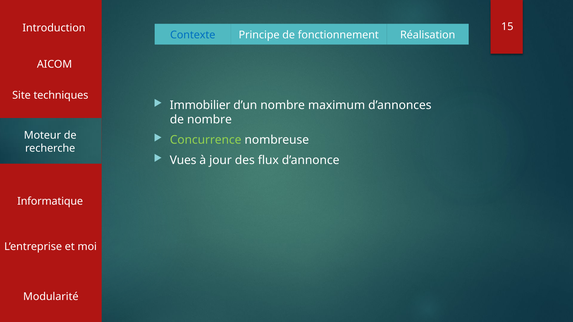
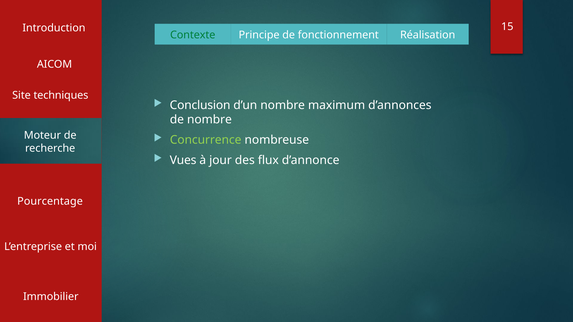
Contexte colour: blue -> green (193, 35)
Immobilier: Immobilier -> Conclusion (200, 105)
Informatique: Informatique -> Pourcentage (50, 201)
Modularité: Modularité -> Immobilier (51, 297)
